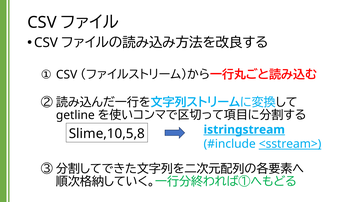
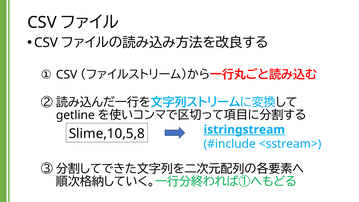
<sstream> underline: present -> none (290, 144)
